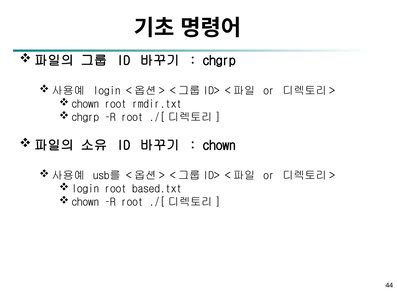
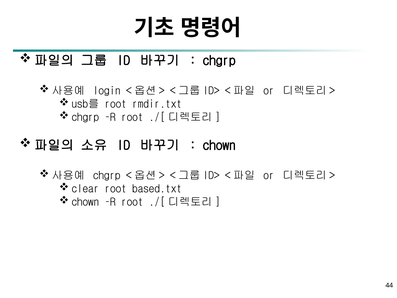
chown: chown -> usb를 (85, 104)
usb를: usb를 -> chgrp (107, 175)
login: login -> clear (85, 189)
